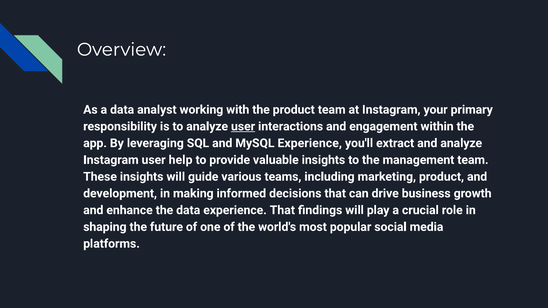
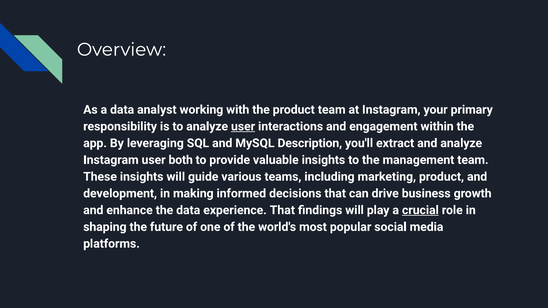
MySQL Experience: Experience -> Description (310, 143)
help: help -> both (181, 160)
crucial underline: none -> present (420, 210)
